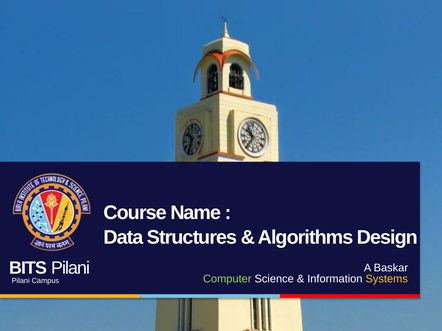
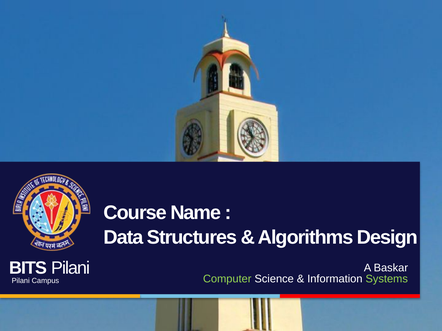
Systems colour: yellow -> light green (387, 279)
